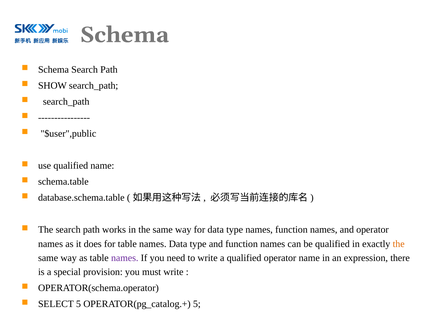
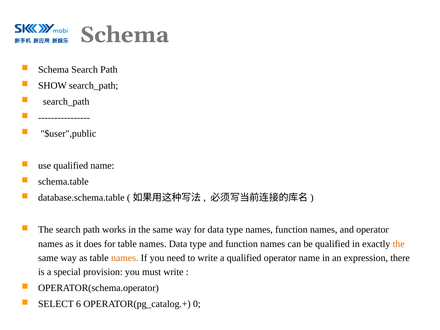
names colour: purple -> orange (125, 258)
SELECT 5: 5 -> 6 (78, 304)
OPERATOR(pg_catalog.+ 5: 5 -> 0 (197, 304)
